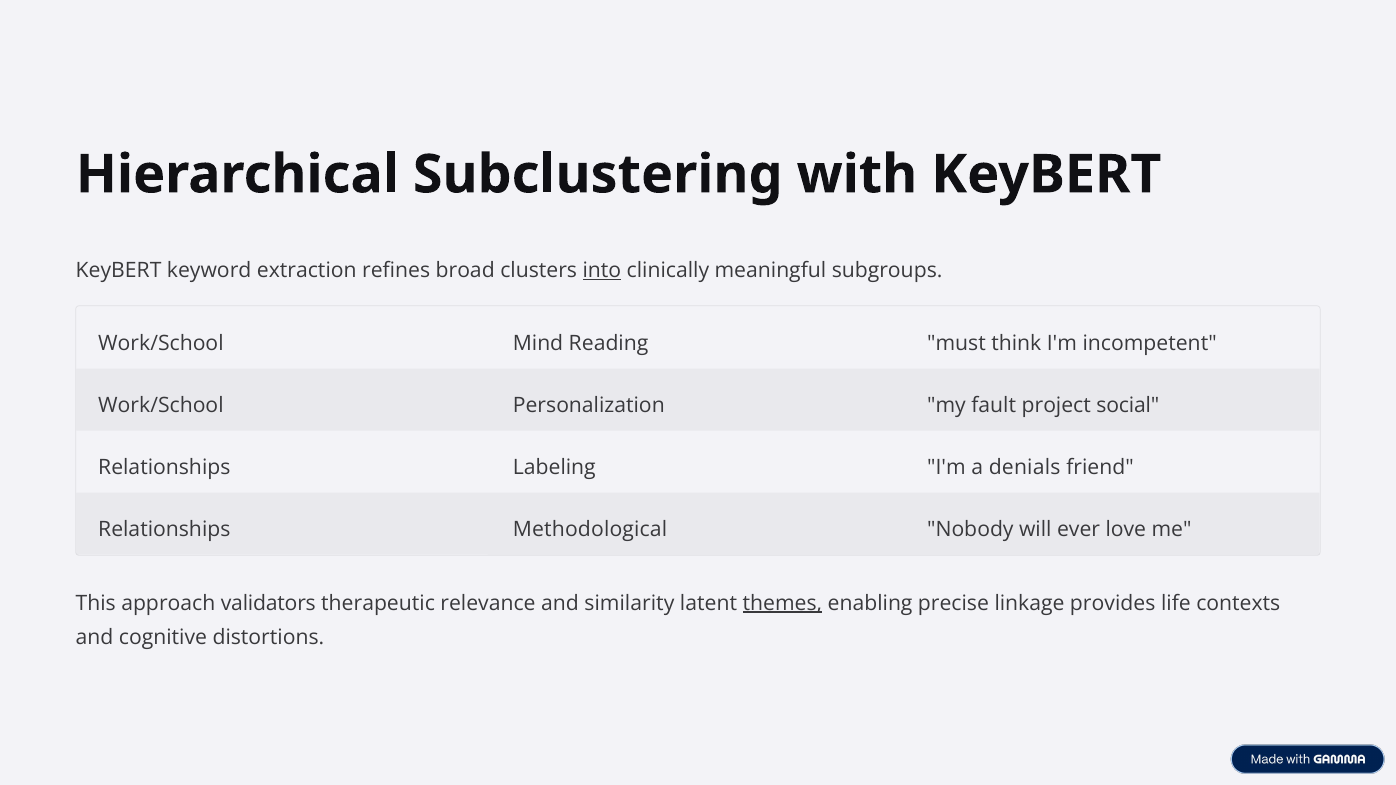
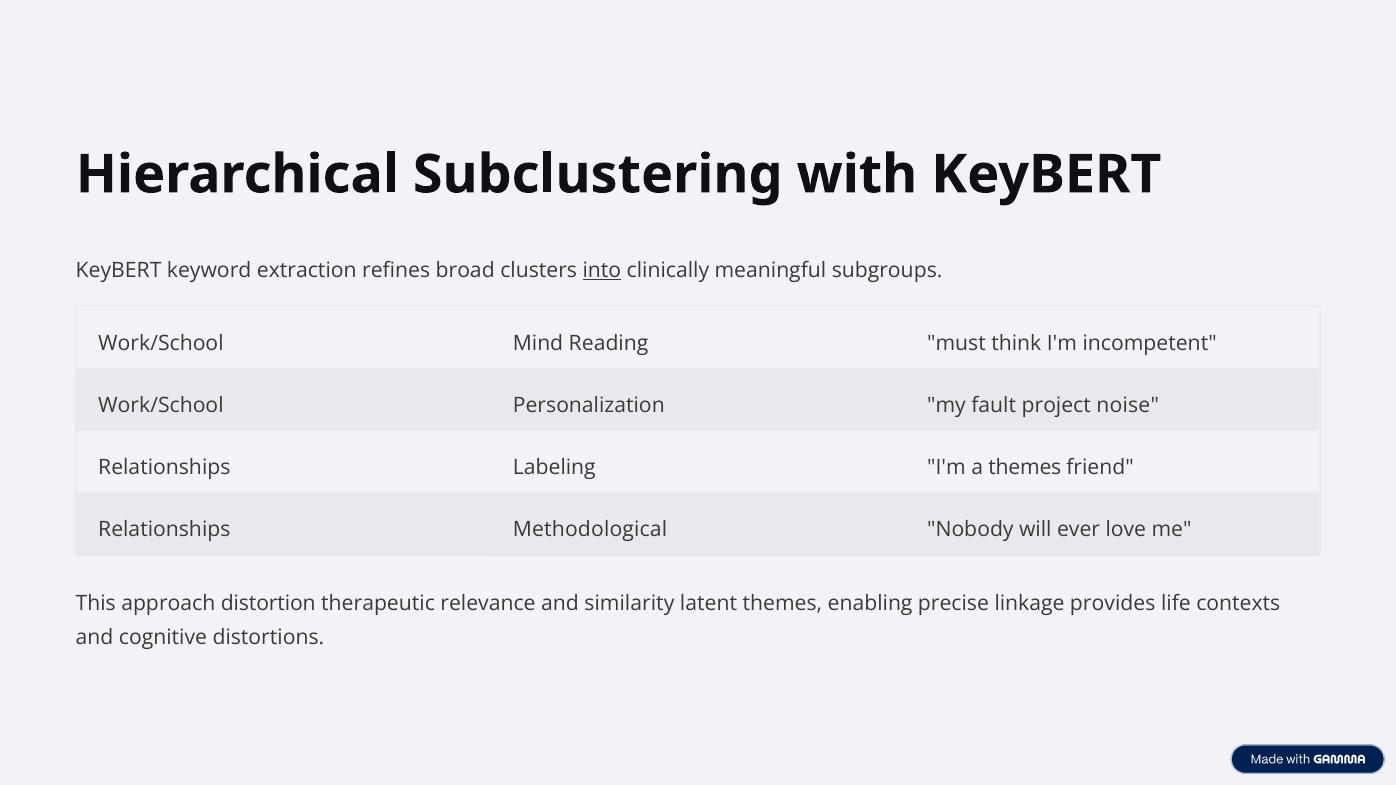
social: social -> noise (1128, 406)
a denials: denials -> themes (1025, 468)
validators: validators -> distortion (268, 603)
themes underline: present -> none (782, 603)
